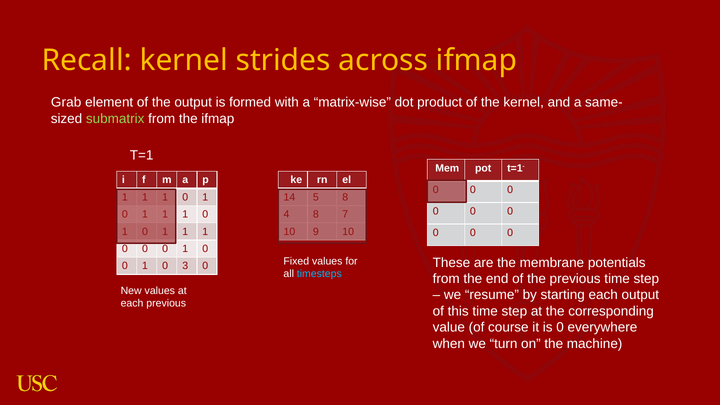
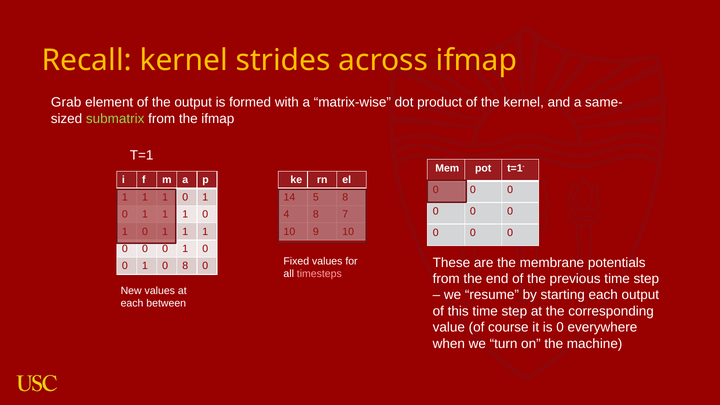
0 3: 3 -> 8 (185, 266)
timesteps colour: light blue -> pink (319, 274)
each previous: previous -> between (166, 303)
